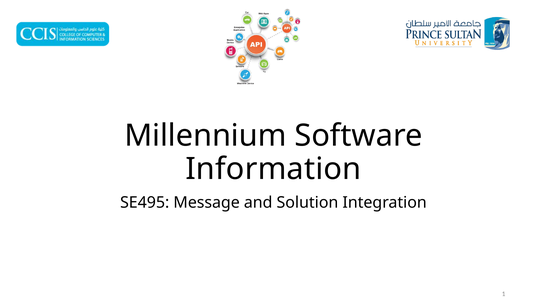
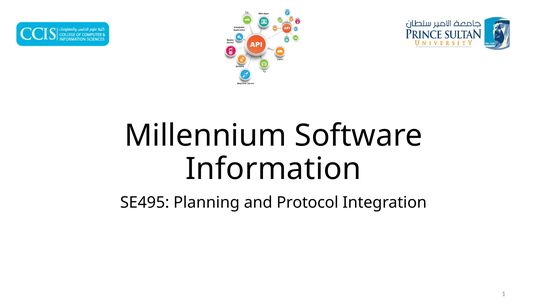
Message: Message -> Planning (207, 202)
Solution: Solution -> Protocol (308, 202)
